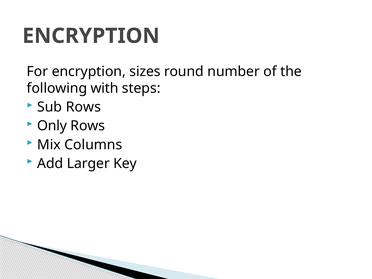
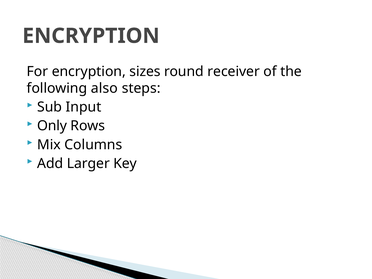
number: number -> receiver (234, 71)
with: with -> also (104, 88)
Sub Rows: Rows -> Input (83, 107)
